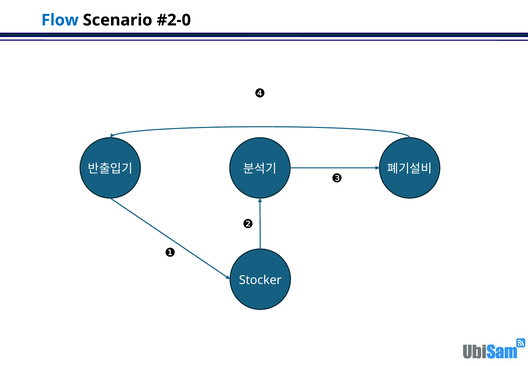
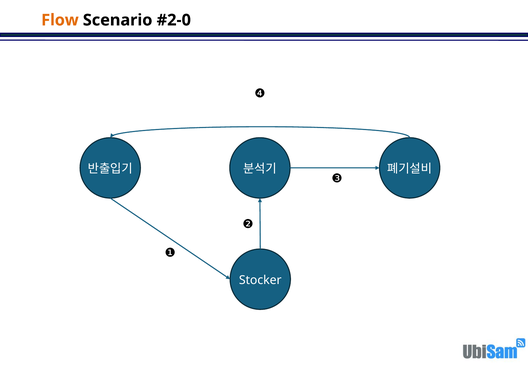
Flow colour: blue -> orange (60, 20)
